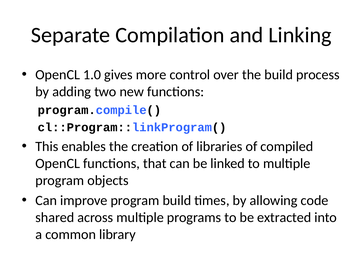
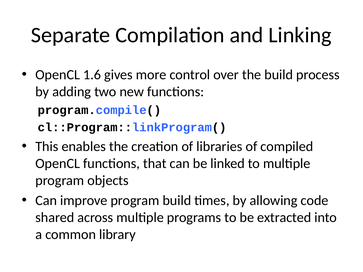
1.0: 1.0 -> 1.6 (92, 75)
